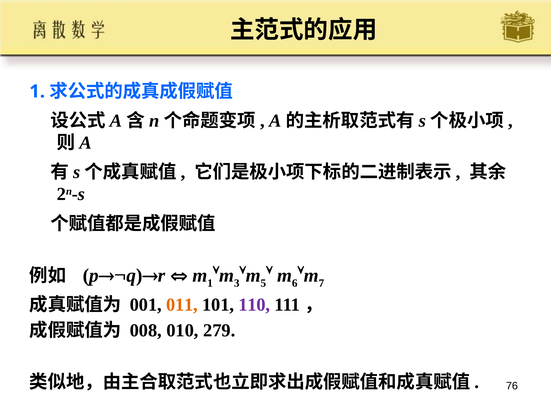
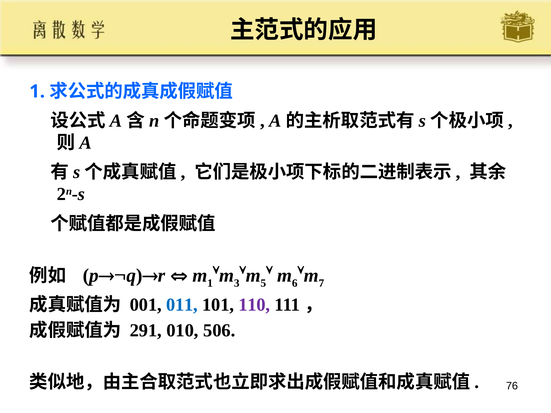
011 colour: orange -> blue (182, 305)
008: 008 -> 291 (146, 331)
279: 279 -> 506 (219, 331)
